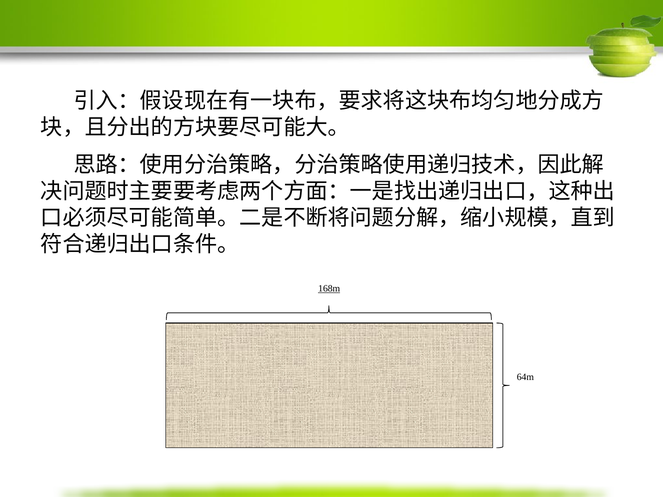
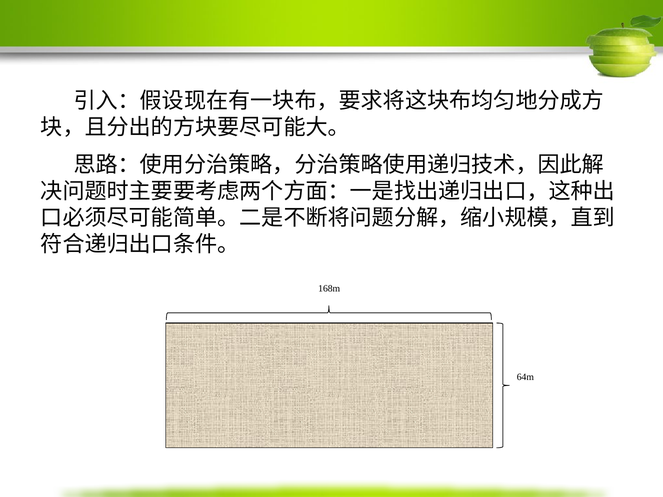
168m underline: present -> none (329, 289)
